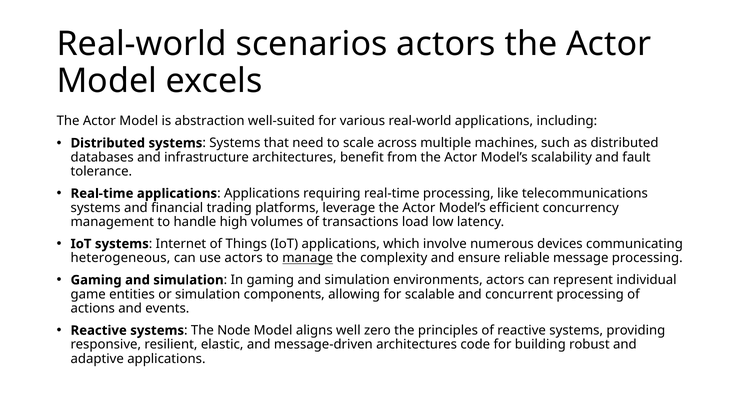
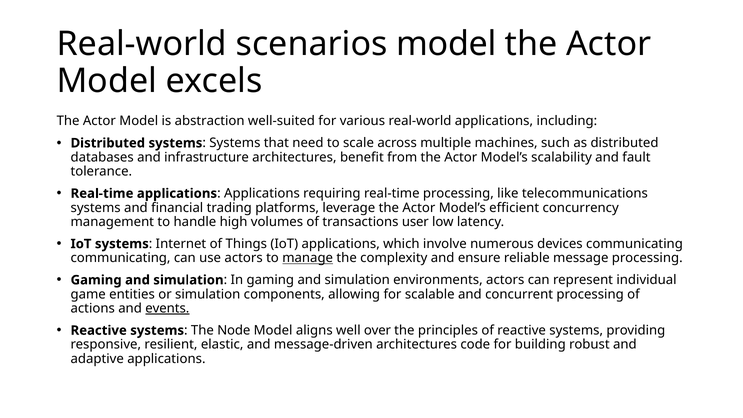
scenarios actors: actors -> model (446, 44)
load: load -> user (415, 222)
heterogeneous: heterogeneous -> communicating (121, 258)
events underline: none -> present (167, 308)
zero: zero -> over (377, 330)
